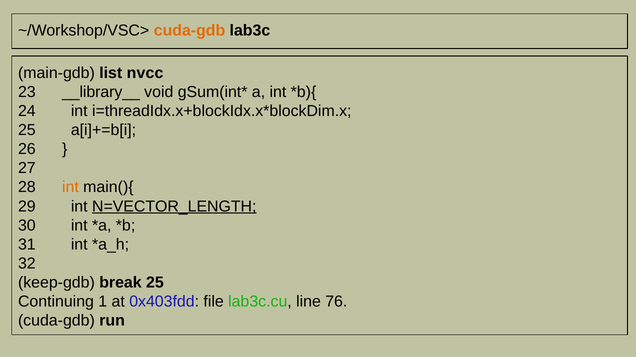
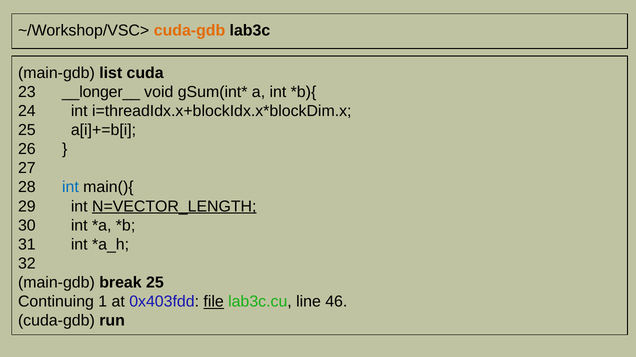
nvcc: nvcc -> cuda (145, 73)
__library__: __library__ -> __longer__ (101, 92)
int colour: orange -> blue (70, 188)
keep-gdb: keep-gdb -> main-gdb (56, 283)
file underline: none -> present (214, 302)
76: 76 -> 46 (336, 302)
